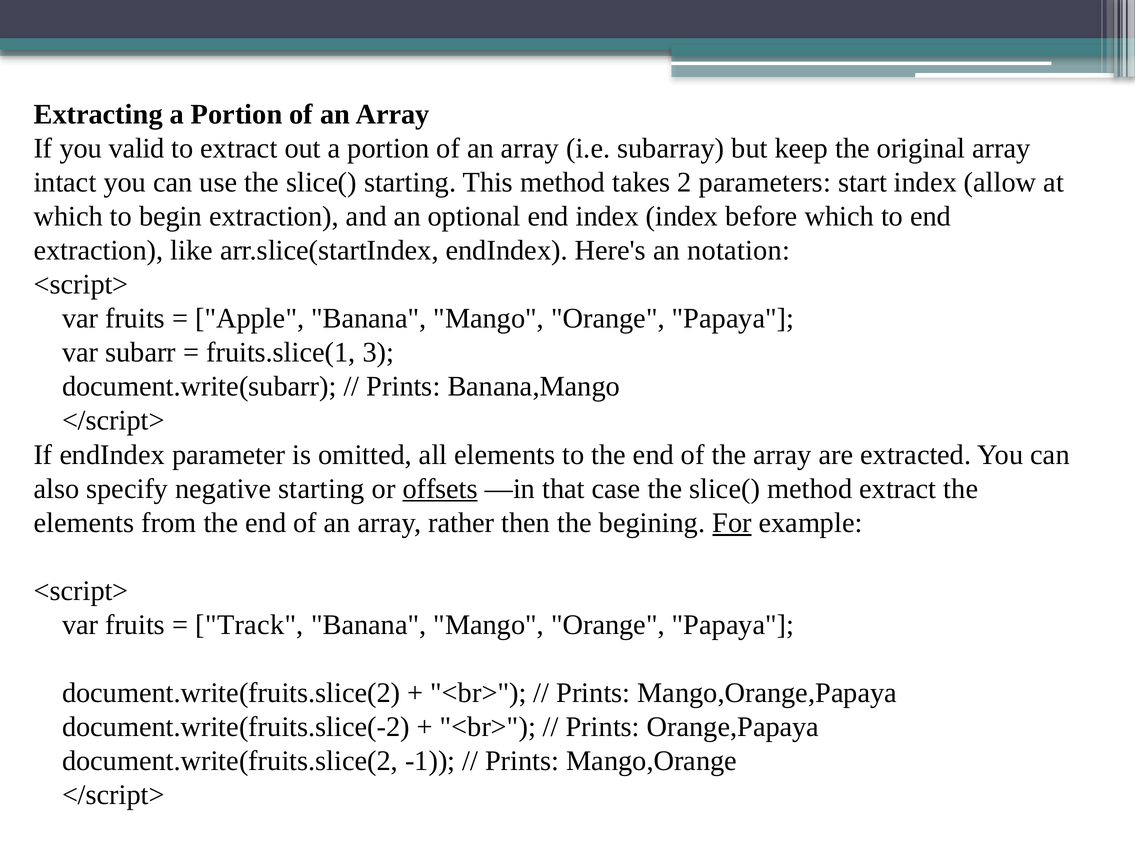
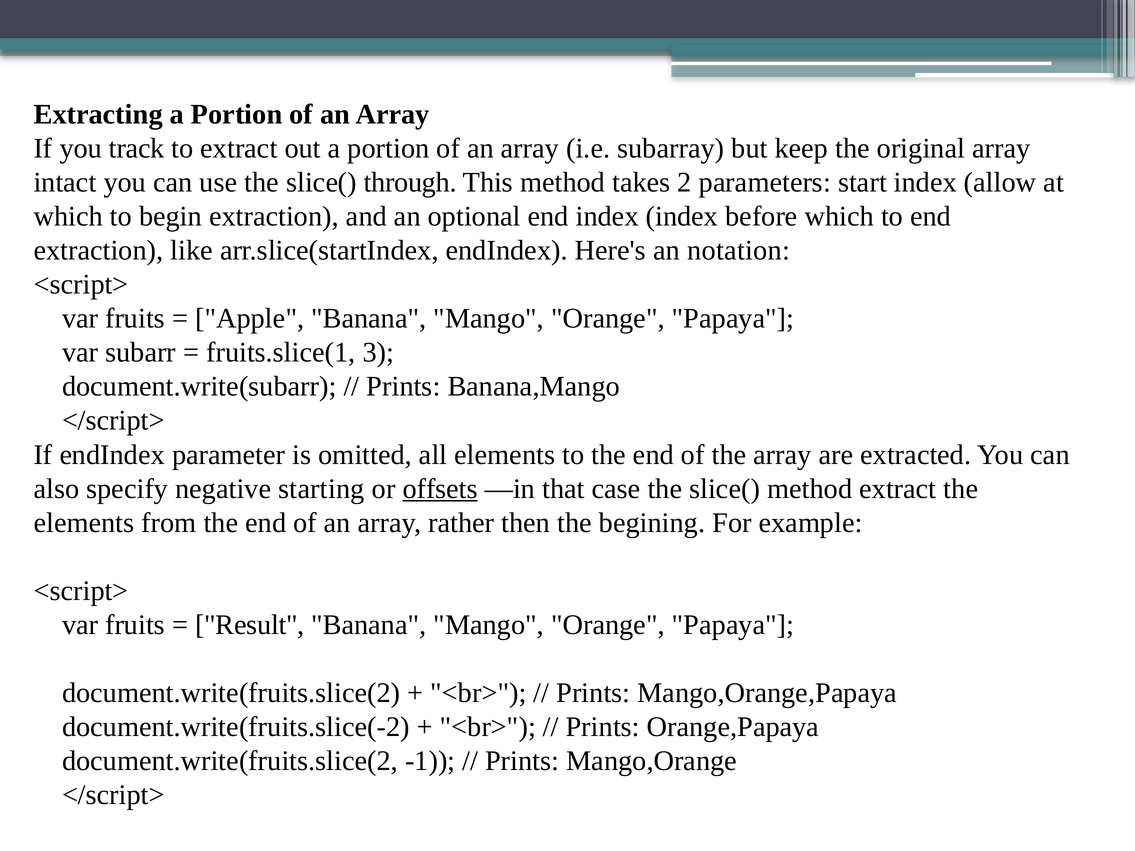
valid: valid -> track (137, 148)
slice( starting: starting -> through (410, 182)
For underline: present -> none (732, 523)
Track: Track -> Result (250, 625)
